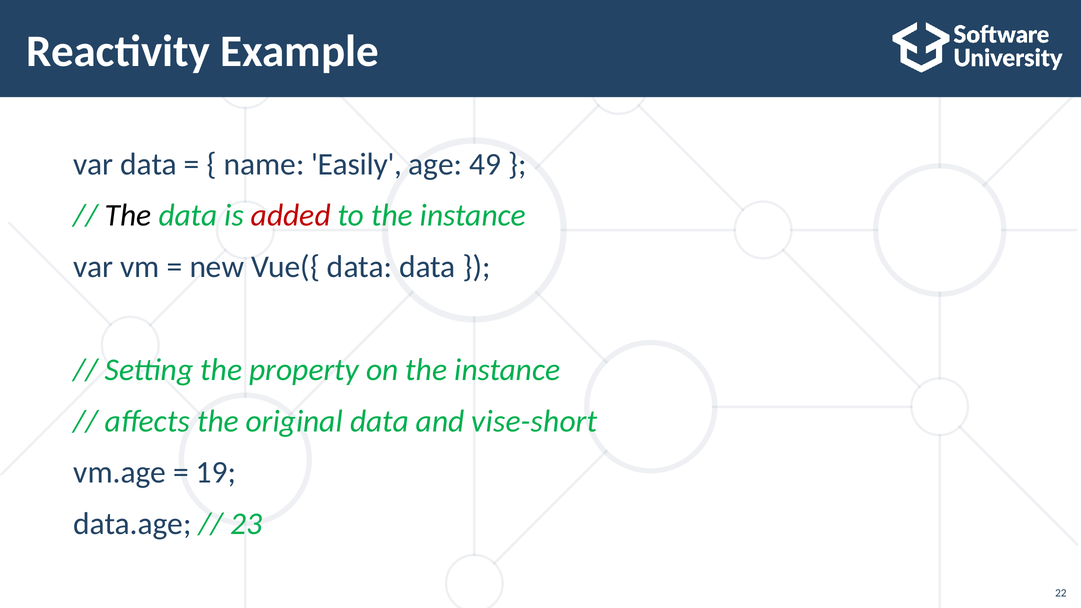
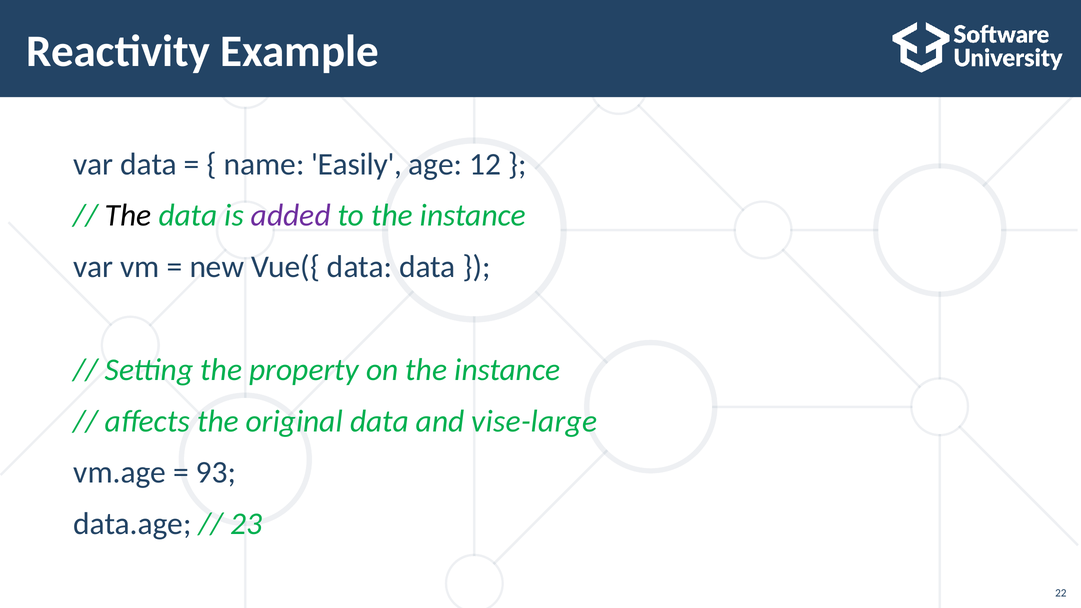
49: 49 -> 12 (485, 164)
added colour: red -> purple (291, 216)
vise-short: vise-short -> vise-large (534, 421)
19: 19 -> 93 (216, 473)
